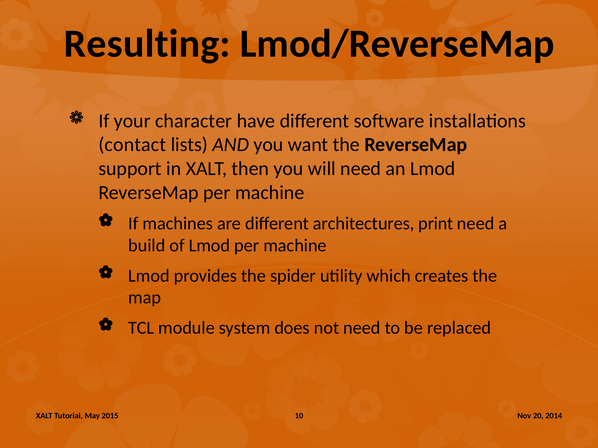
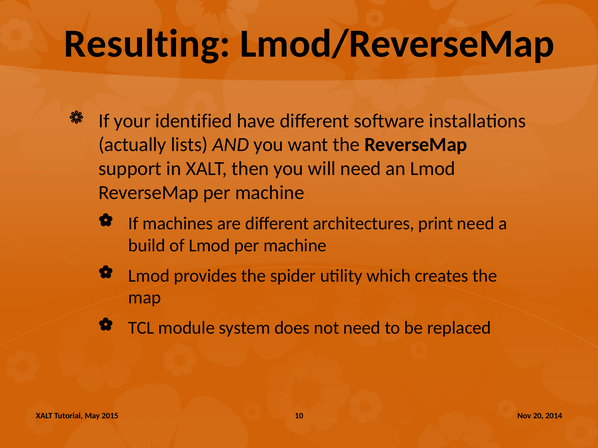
character: character -> identified (194, 121)
contact: contact -> actually (132, 145)
